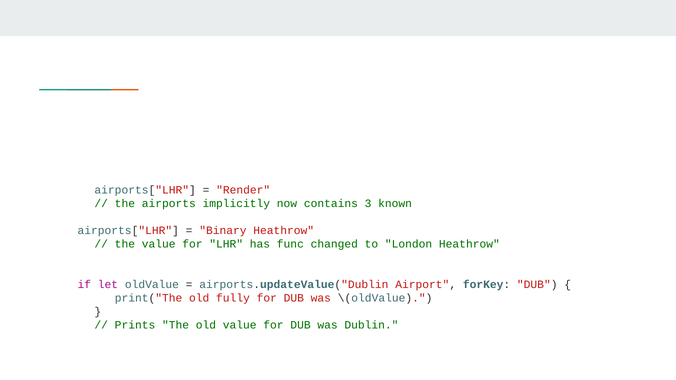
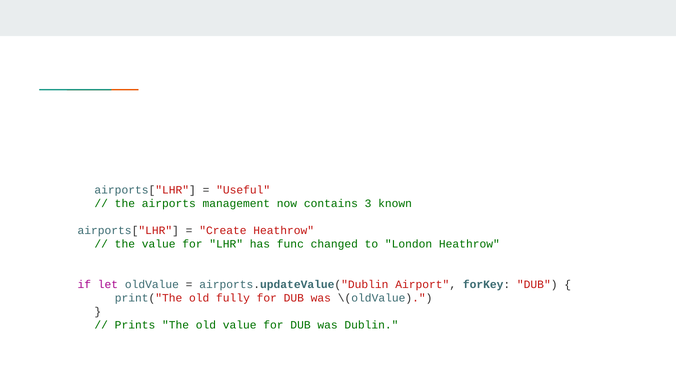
Render: Render -> Useful (243, 190)
implicitly: implicitly -> management (236, 204)
Binary: Binary -> Create (223, 231)
